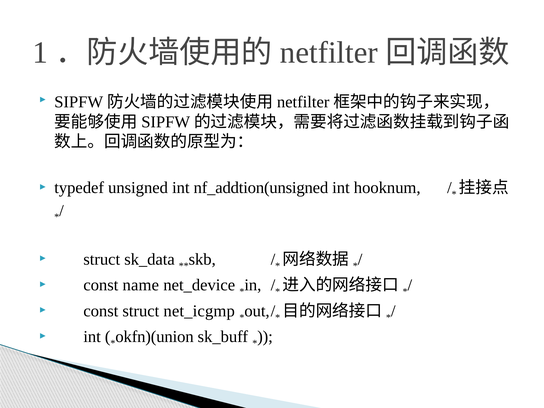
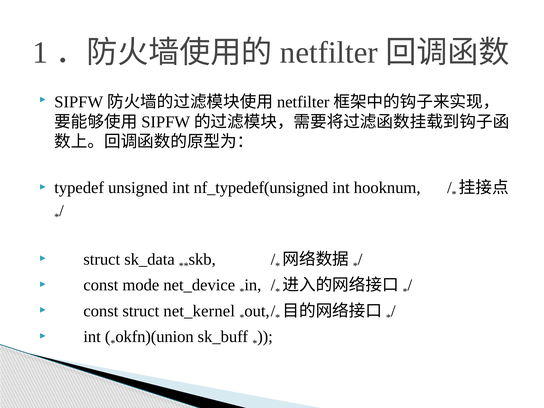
nf_addtion(unsigned: nf_addtion(unsigned -> nf_typedef(unsigned (261, 188)
name: name -> mode (141, 285)
net_icgmp: net_icgmp -> net_kernel (199, 311)
